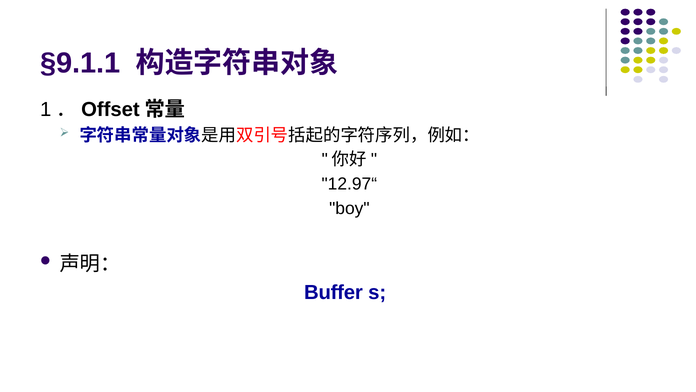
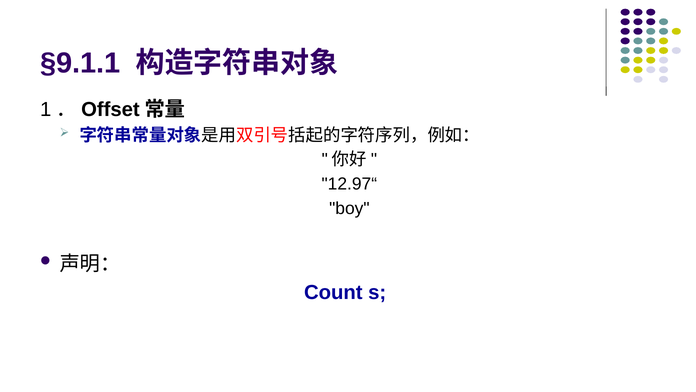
Buffer: Buffer -> Count (333, 292)
